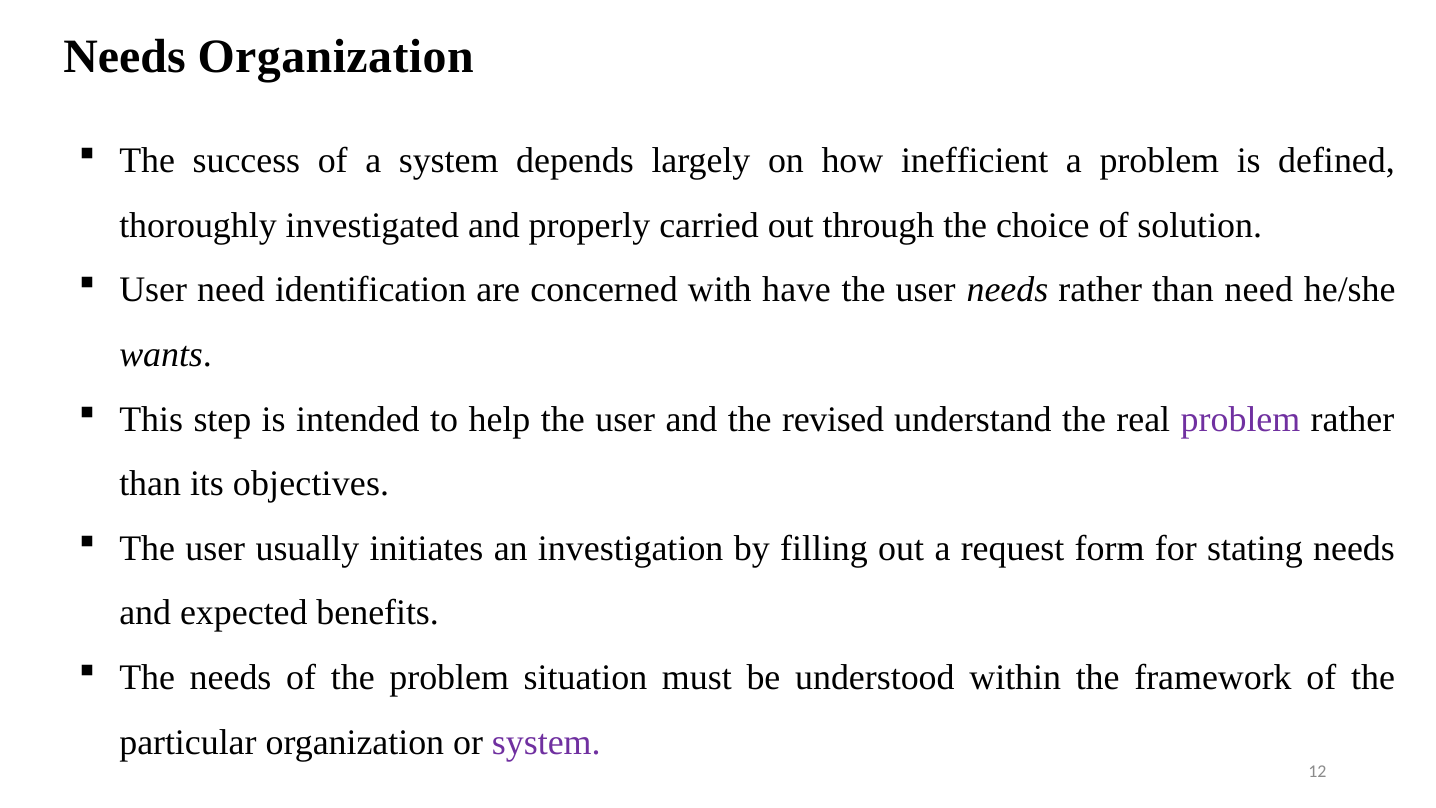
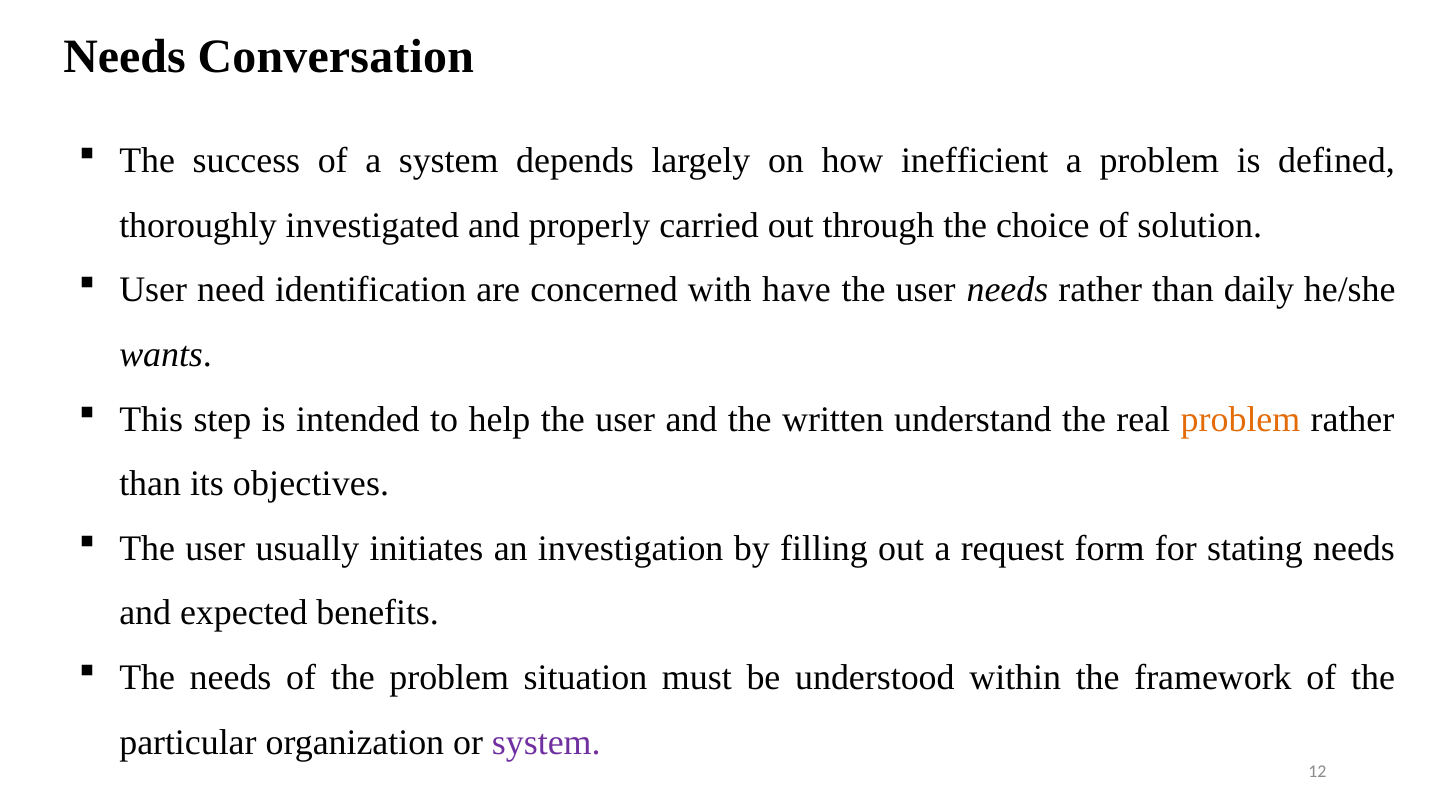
Needs Organization: Organization -> Conversation (336, 57)
than need: need -> daily (1259, 290)
revised: revised -> written (833, 419)
problem colour: purple -> orange (1240, 419)
